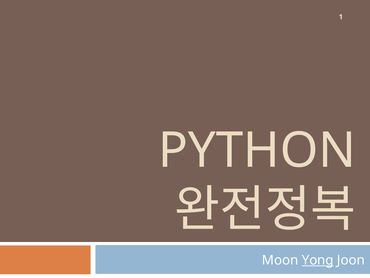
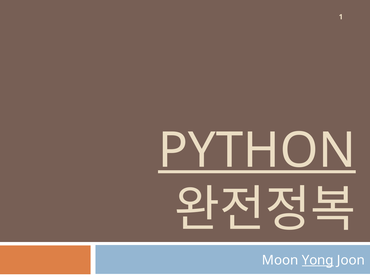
PYTHON underline: none -> present (257, 150)
